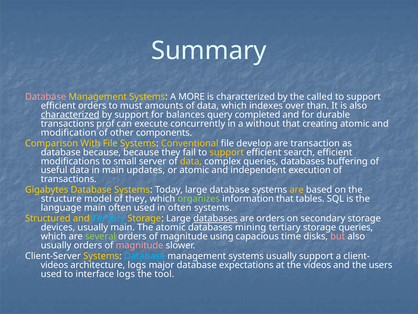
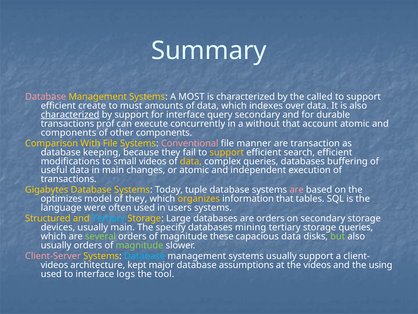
MORE: MORE -> MOST (191, 97)
efficient orders: orders -> create (92, 106)
over than: than -> data (318, 106)
for balances: balances -> interface (185, 115)
query completed: completed -> secondary (257, 115)
creating: creating -> account (320, 123)
modification: modification -> components (69, 132)
Conventional colour: yellow -> pink (190, 143)
develop: develop -> manner (254, 143)
database because: because -> keeping (102, 152)
small server: server -> videos (153, 161)
updates: updates -> changes (146, 170)
Today large: large -> tuple (196, 190)
are colour: yellow -> pink (297, 190)
structure: structure -> optimizes (61, 199)
organizes colour: light green -> yellow (199, 199)
language main: main -> were (95, 207)
in often: often -> users (180, 207)
databases underline: present -> none (215, 218)
The atomic: atomic -> specify (171, 227)
using: using -> these (222, 236)
capacious time: time -> data (291, 236)
but colour: pink -> light green (338, 236)
magnitude colour: pink -> light green (140, 245)
Client-Server colour: white -> pink (53, 256)
architecture logs: logs -> kept (137, 265)
expectations: expectations -> assumptions (246, 265)
users: users -> using (381, 265)
